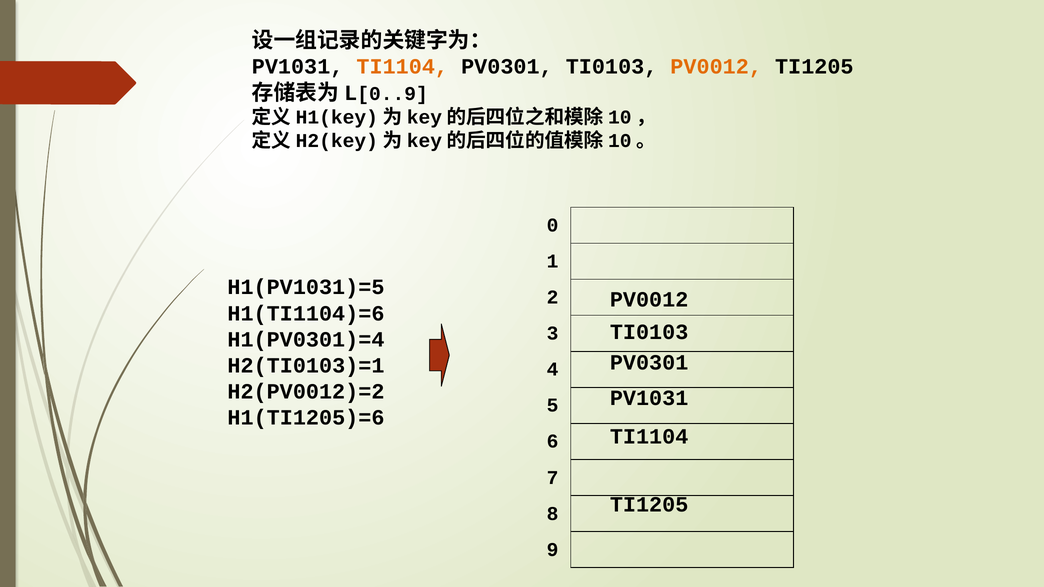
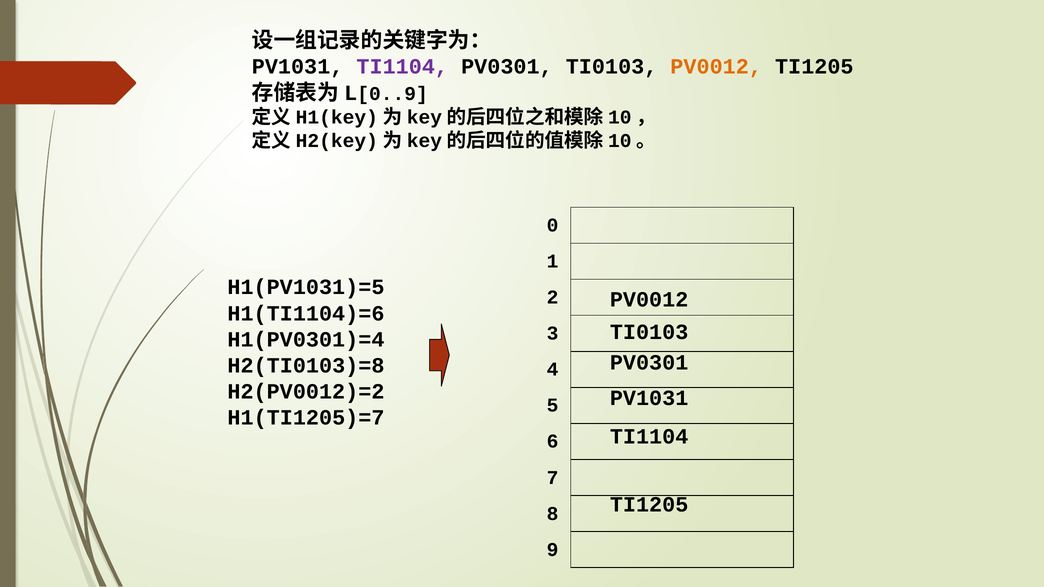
TI1104 colour: orange -> purple (402, 67)
H2(TI0103)=1: H2(TI0103)=1 -> H2(TI0103)=8 (306, 366)
H1(TI1205)=6: H1(TI1205)=6 -> H1(TI1205)=7 (306, 418)
